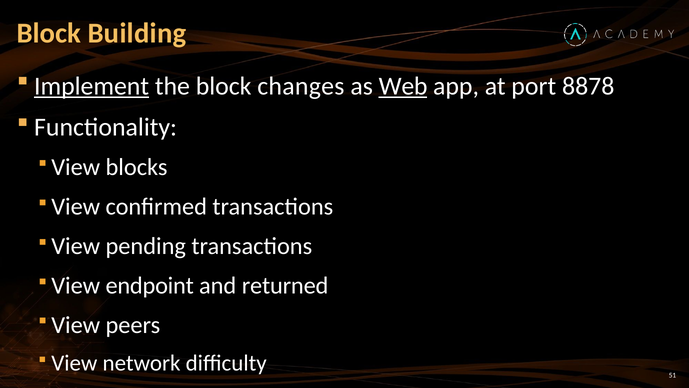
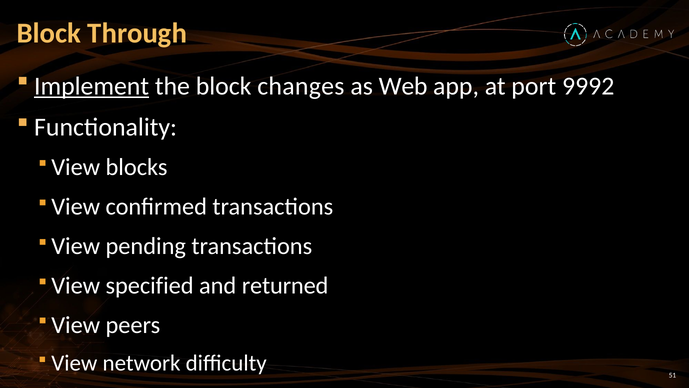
Building: Building -> Through (137, 33)
Web underline: present -> none (403, 86)
8878: 8878 -> 9992 (588, 86)
endpoint: endpoint -> specified (150, 285)
